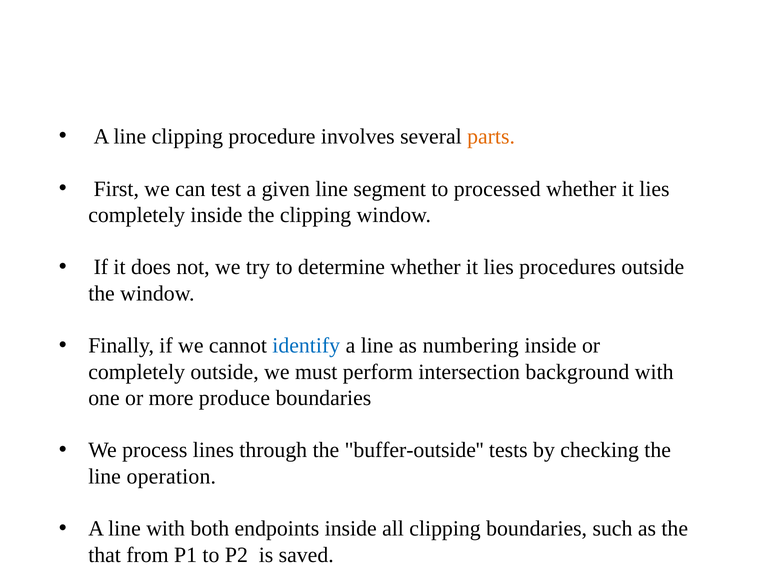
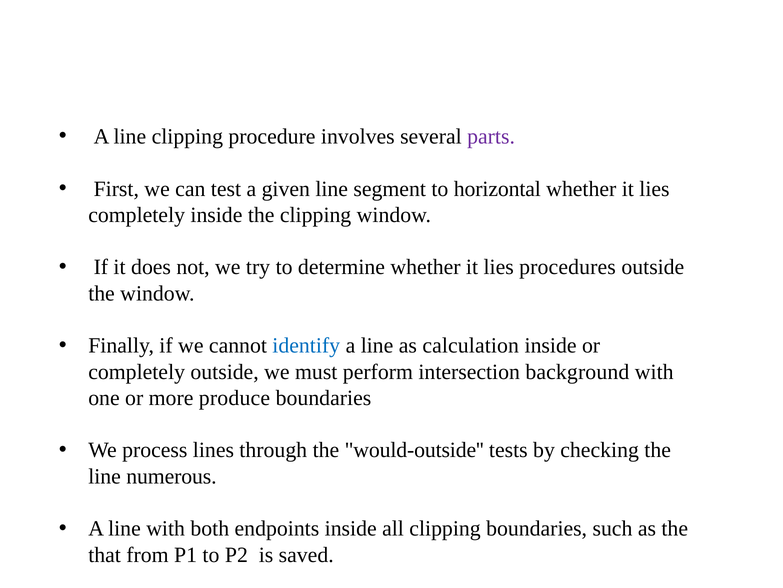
parts colour: orange -> purple (491, 136)
processed: processed -> horizontal (497, 189)
numbering: numbering -> calculation (471, 345)
buffer-outside: buffer-outside -> would-outside (414, 450)
operation: operation -> numerous (171, 476)
